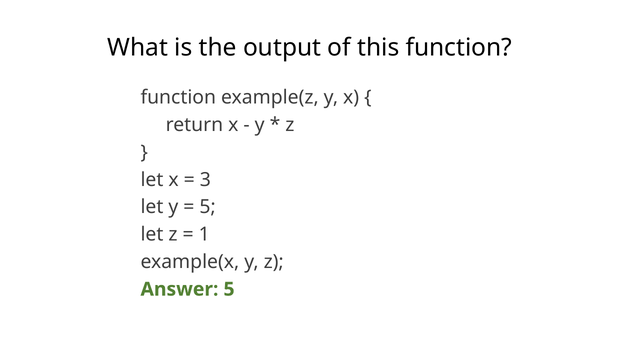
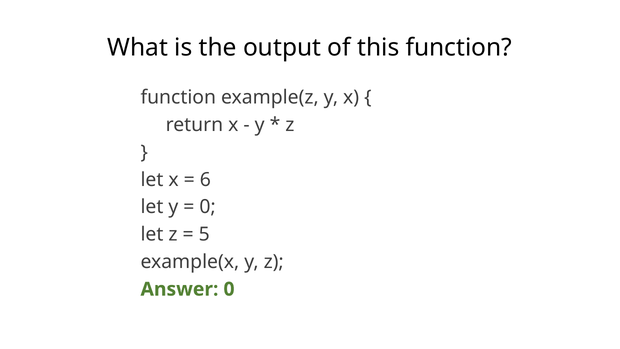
3: 3 -> 6 (205, 179)
5: 5 -> 0 (208, 207)
1: 1 -> 5 (204, 234)
Answer 5: 5 -> 0 (229, 289)
